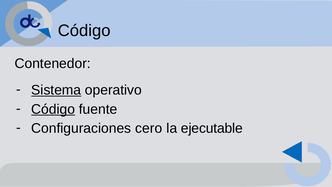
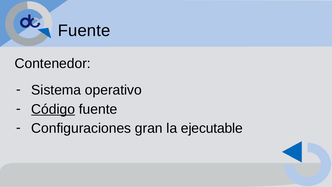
Código: Código -> Fuente (84, 31)
Sistema underline: present -> none (56, 90)
cero: cero -> gran (149, 128)
